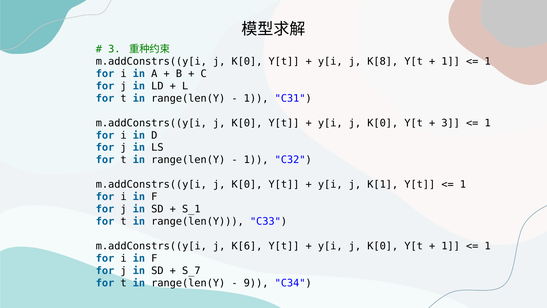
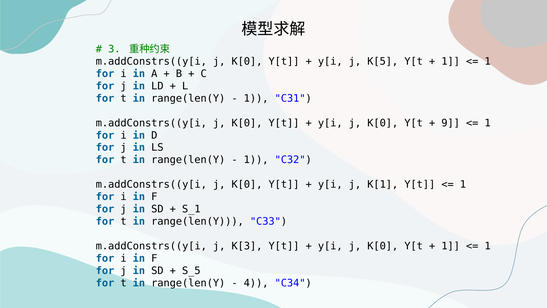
K[8: K[8 -> K[5 (383, 61)
3: 3 -> 9 (451, 123)
K[6: K[6 -> K[3 (247, 246)
S_7: S_7 -> S_5 (191, 271)
9: 9 -> 4 (256, 283)
